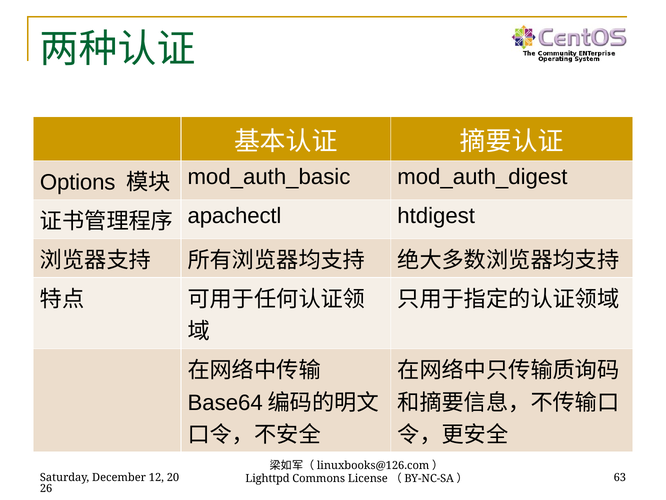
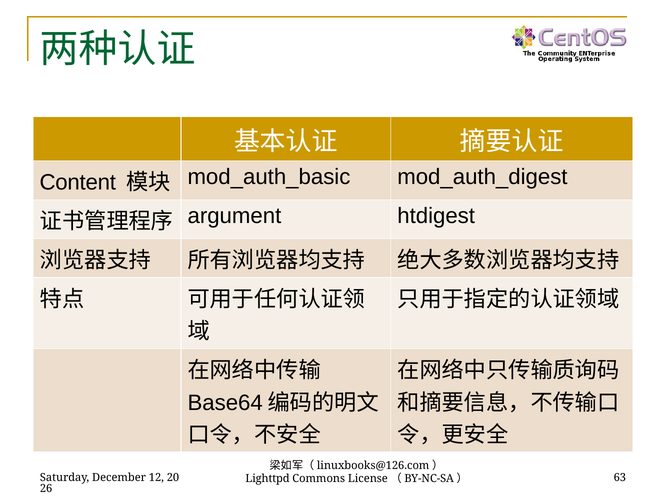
Options: Options -> Content (78, 182)
apachectl: apachectl -> argument (234, 216)
